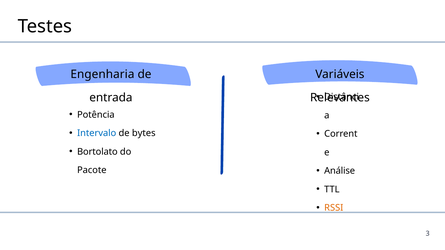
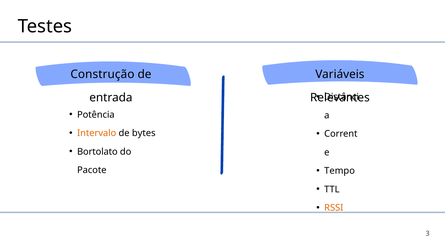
Engenharia: Engenharia -> Construção (102, 74)
Intervalo colour: blue -> orange (97, 133)
Análise: Análise -> Tempo (340, 171)
